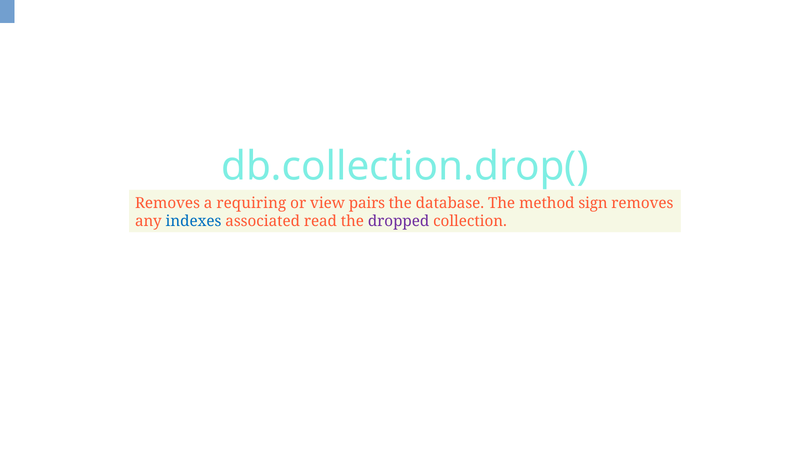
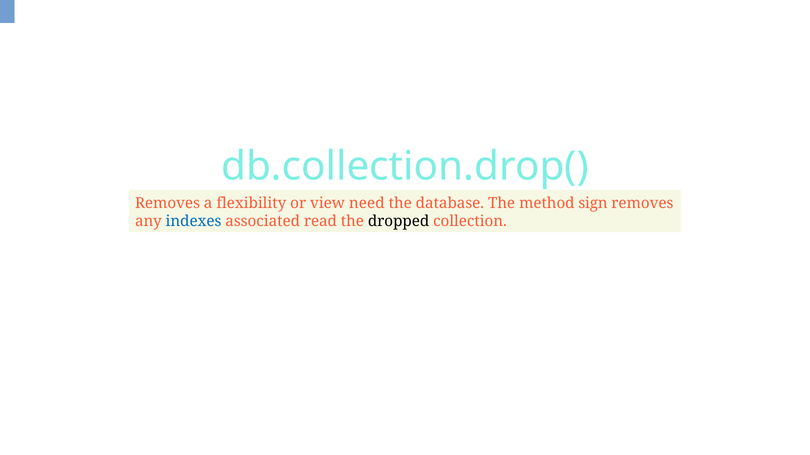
requiring: requiring -> flexibility (251, 203)
pairs: pairs -> need (367, 203)
dropped colour: purple -> black (399, 222)
